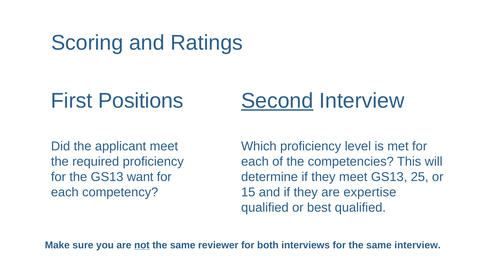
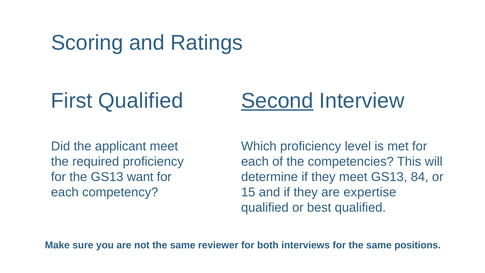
First Positions: Positions -> Qualified (141, 101)
25: 25 -> 84 (420, 177)
not underline: present -> none (142, 245)
same interview: interview -> positions (418, 245)
